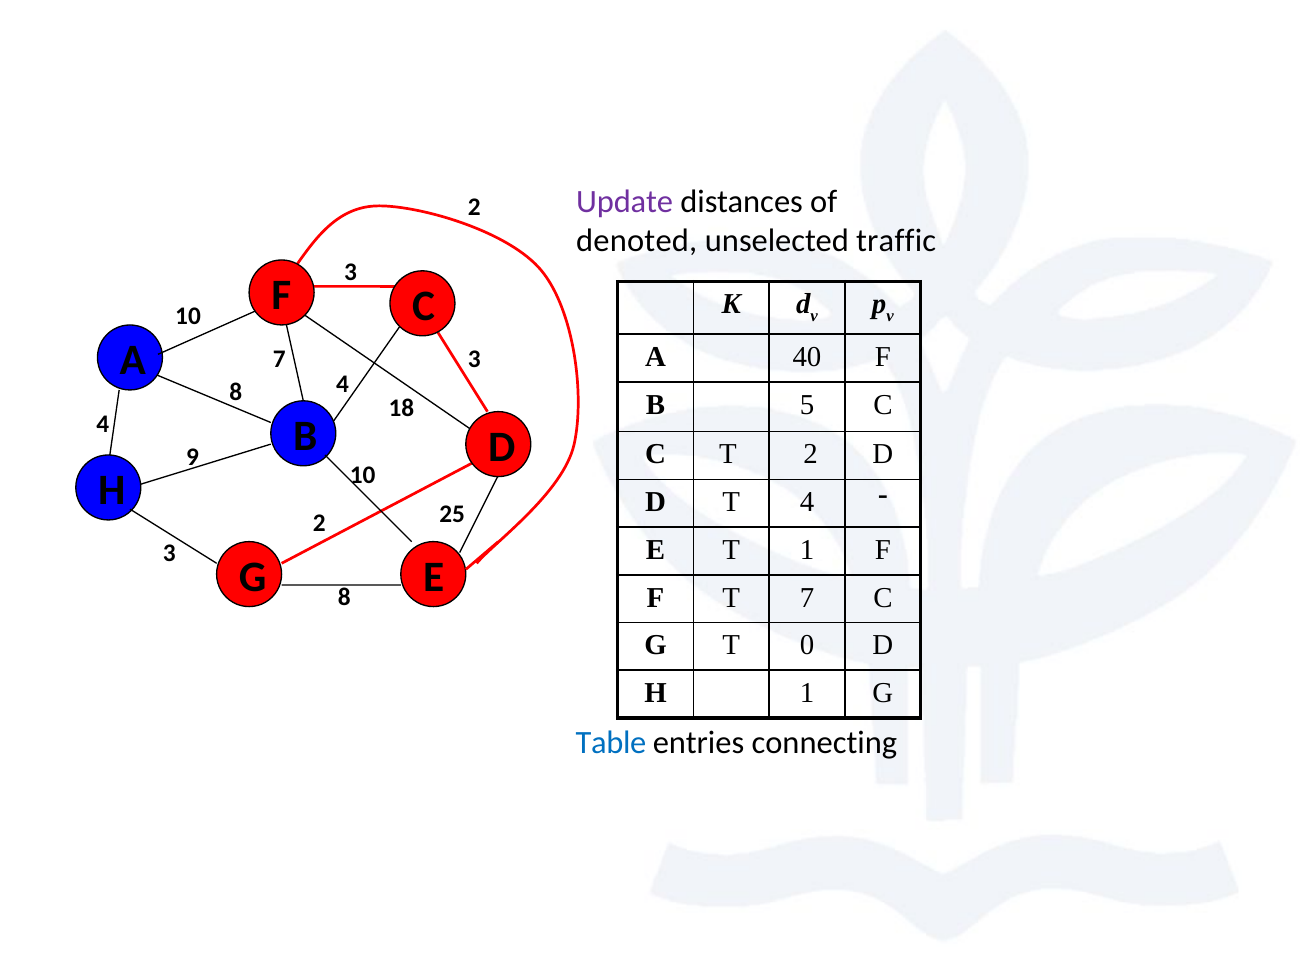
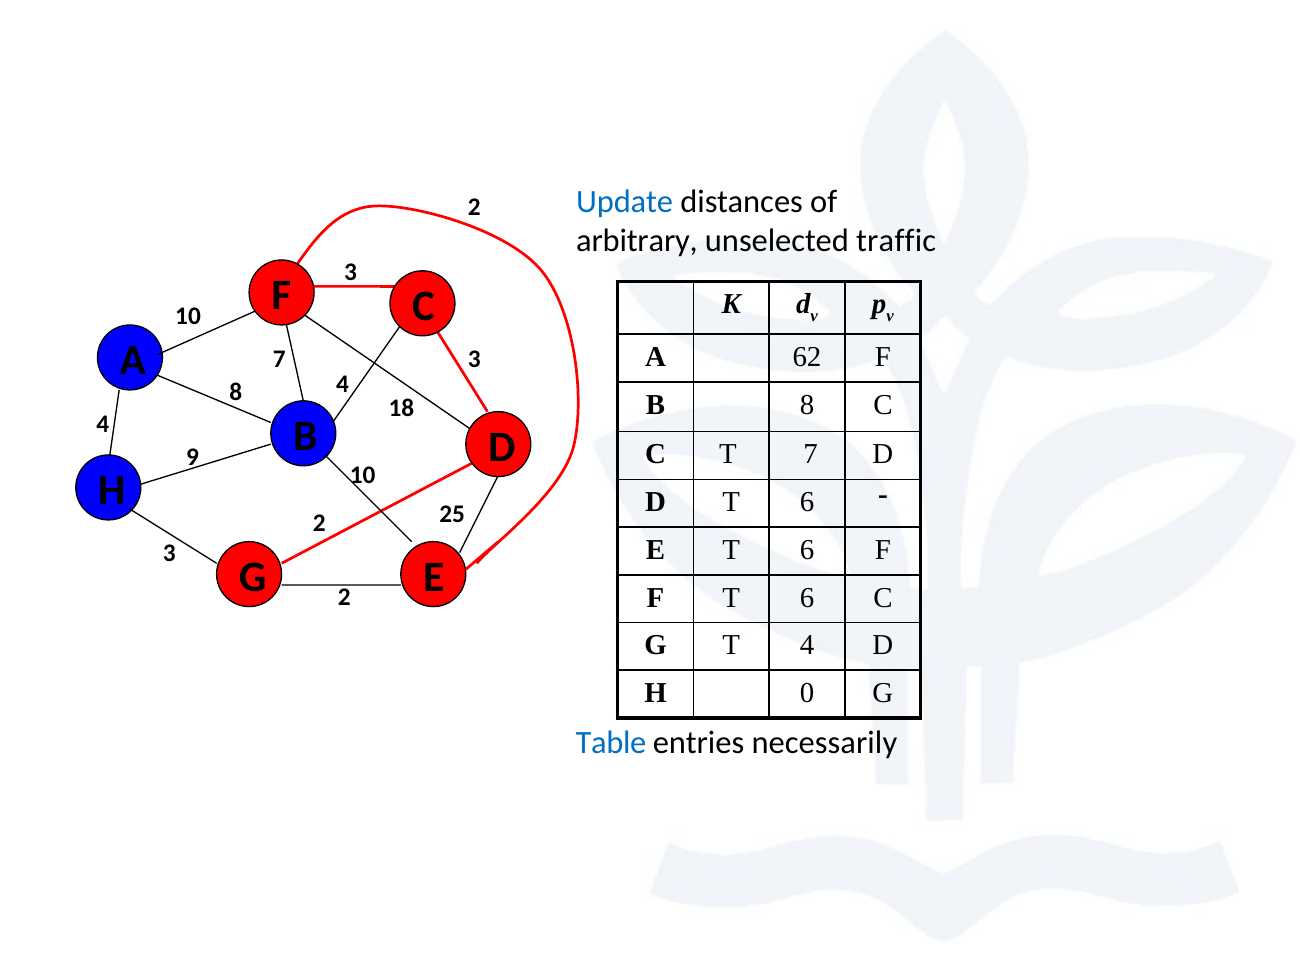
Update colour: purple -> blue (625, 201)
denoted: denoted -> arbitrary (637, 240)
40: 40 -> 62 (807, 357)
B 5: 5 -> 8 (807, 405)
T 2: 2 -> 7 (811, 454)
D T 4: 4 -> 6 (807, 502)
E T 1: 1 -> 6 (807, 550)
8: 8 -> 2 (344, 597)
F T 7: 7 -> 6 (807, 598)
T 0: 0 -> 4 (807, 645)
H 1: 1 -> 0 (807, 693)
connecting: connecting -> necessarily (824, 743)
